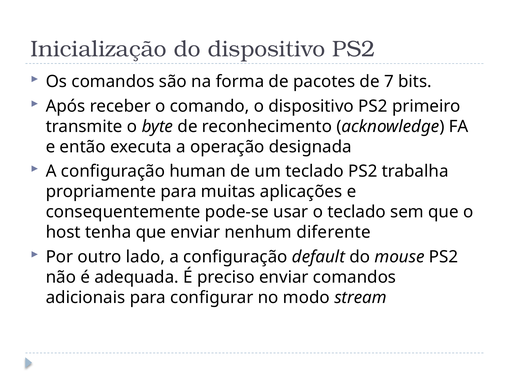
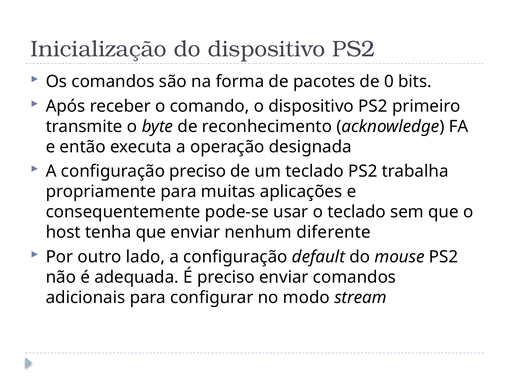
7: 7 -> 0 (389, 82)
configuração human: human -> preciso (198, 172)
